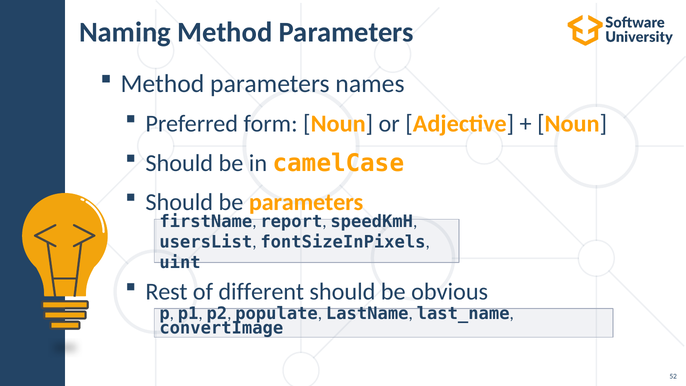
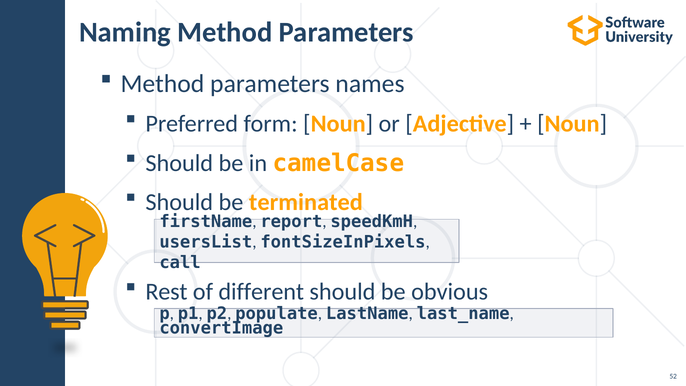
be parameters: parameters -> terminated (306, 202)
uint: uint -> call (180, 263)
